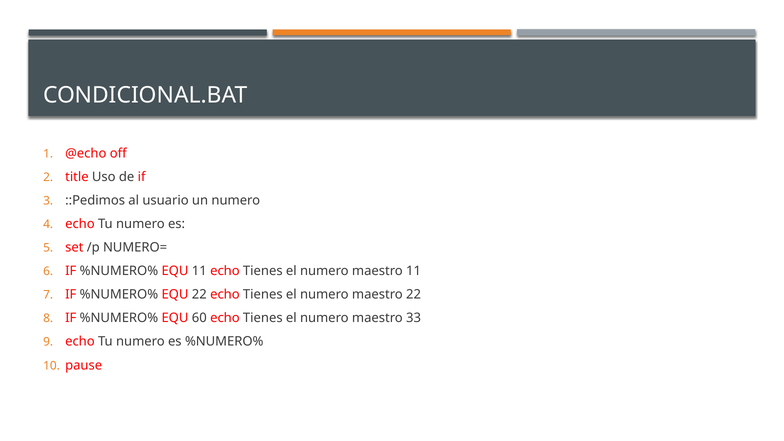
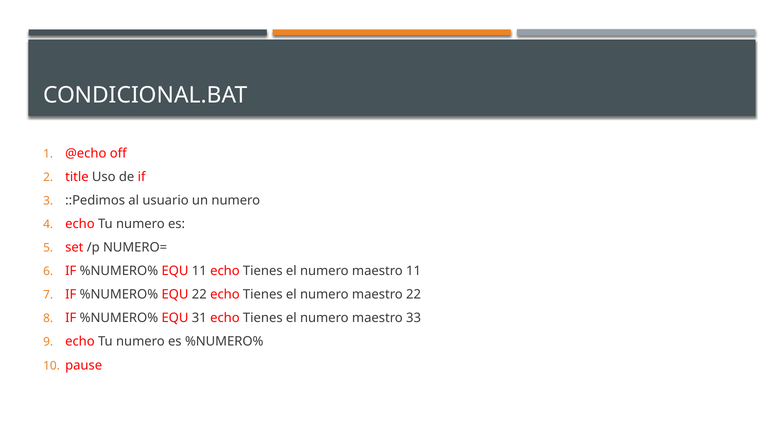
60: 60 -> 31 (199, 318)
